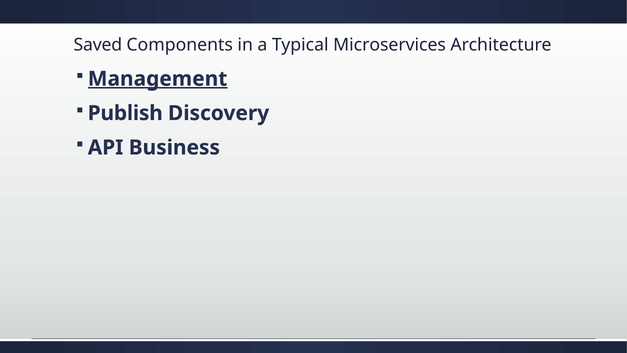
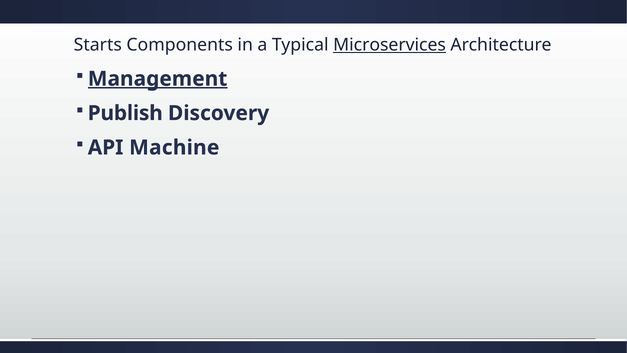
Saved: Saved -> Starts (98, 45)
Microservices underline: none -> present (390, 45)
Business: Business -> Machine (174, 147)
